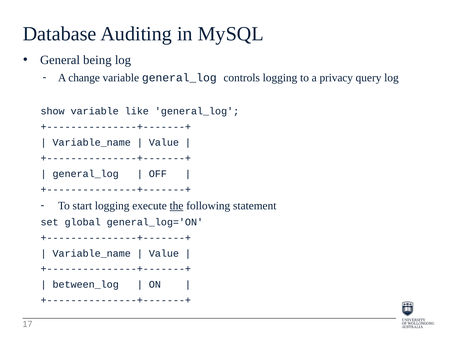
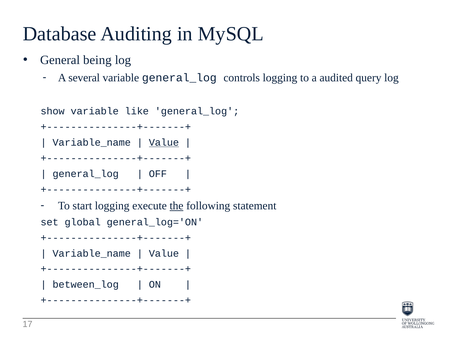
change: change -> several (84, 78)
privacy: privacy -> audited (336, 78)
Value underline: none -> present (164, 142)
